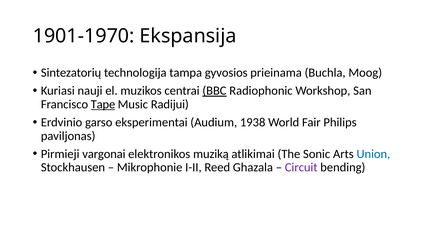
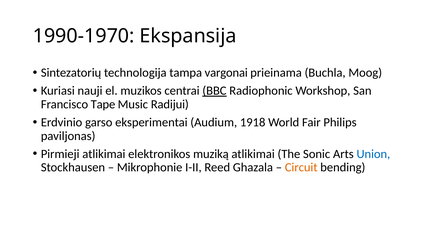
1901-1970: 1901-1970 -> 1990-1970 (84, 36)
gyvosios: gyvosios -> vargonai (226, 73)
Tape underline: present -> none (103, 104)
1938: 1938 -> 1918 (253, 122)
Pirmieji vargonai: vargonai -> atlikimai (104, 154)
Circuit colour: purple -> orange (301, 167)
